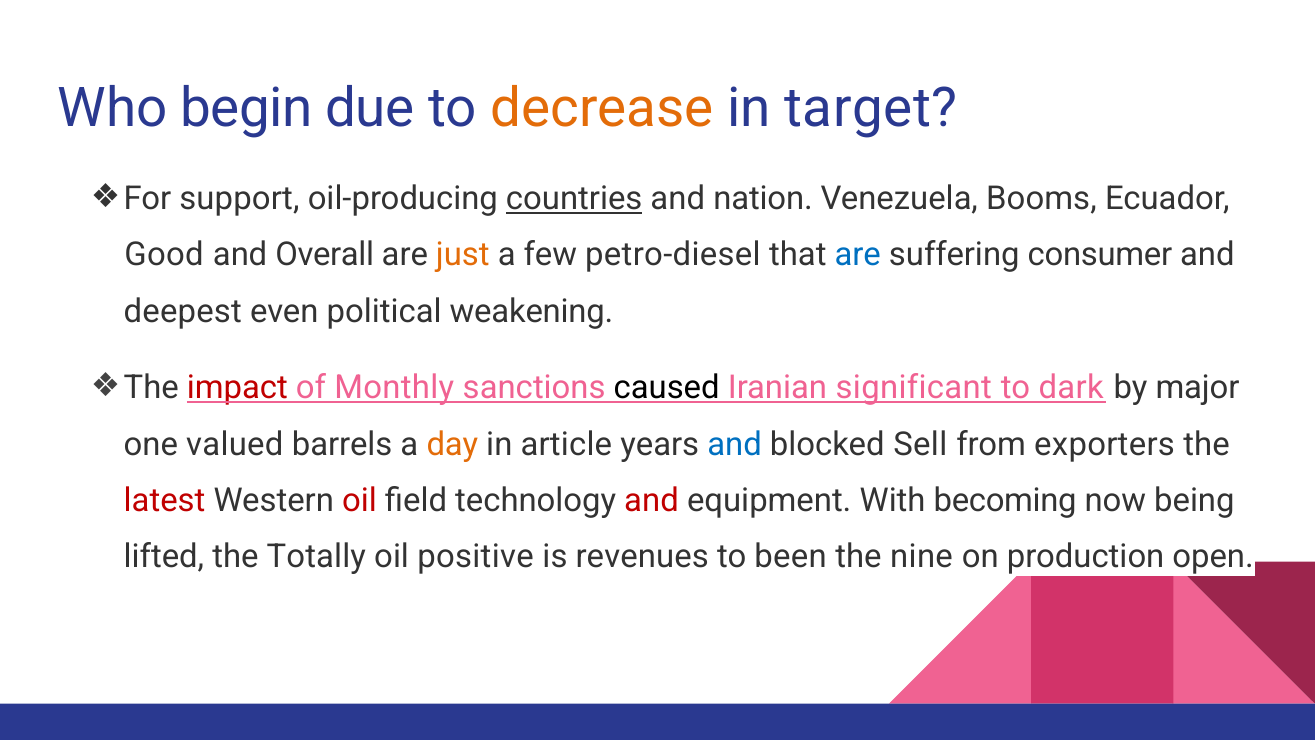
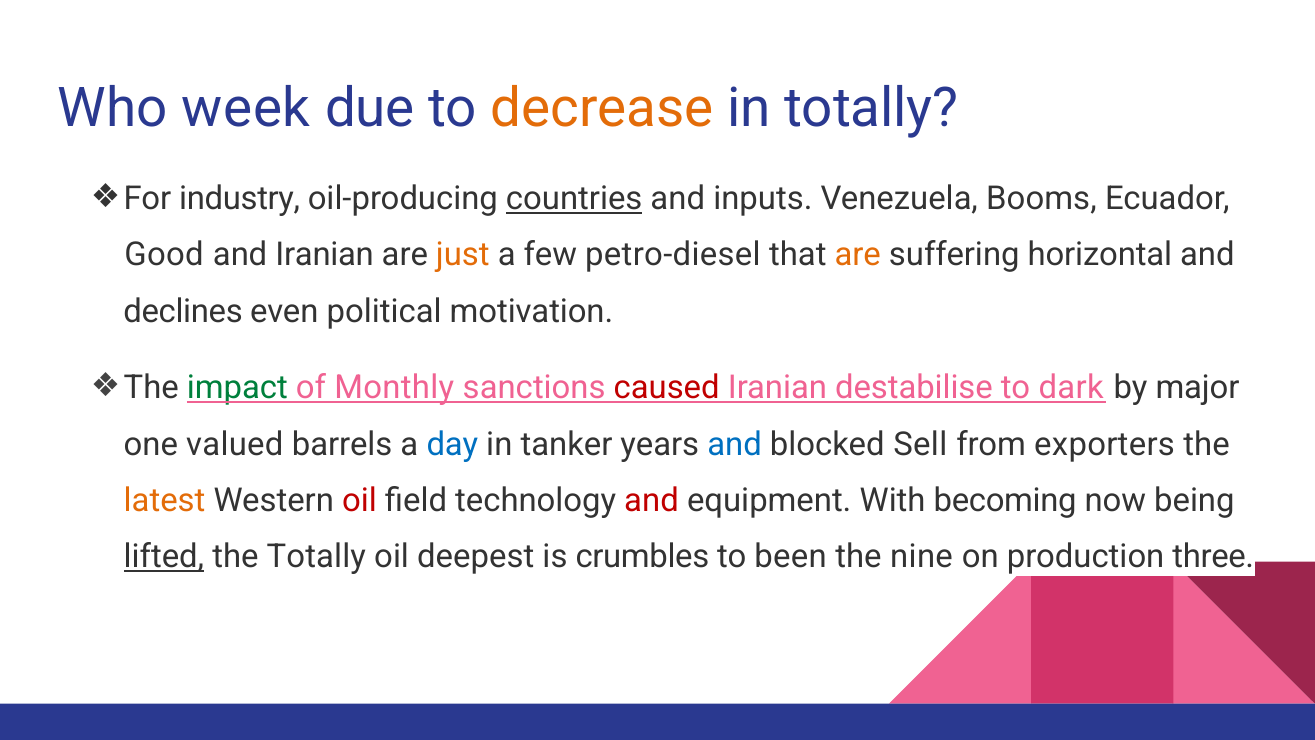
begin: begin -> week (246, 109)
in target: target -> totally (871, 109)
support: support -> industry (240, 198)
nation: nation -> inputs (763, 198)
and Overall: Overall -> Iranian (325, 255)
are colour: blue -> orange (858, 255)
consumer: consumer -> horizontal (1100, 255)
deepest: deepest -> declines (183, 311)
weakening: weakening -> motivation (531, 311)
impact colour: red -> green (237, 388)
caused colour: black -> red (667, 388)
significant: significant -> destabilise (914, 388)
day colour: orange -> blue (452, 444)
article: article -> tanker (566, 444)
latest colour: red -> orange (165, 500)
lifted underline: none -> present (164, 557)
positive: positive -> deepest (476, 557)
revenues: revenues -> crumbles (642, 557)
open: open -> three (1213, 557)
